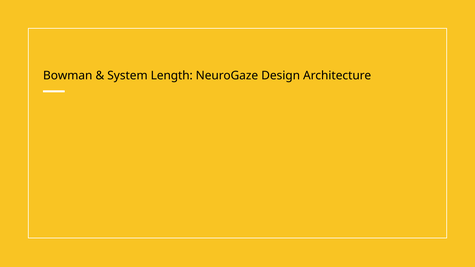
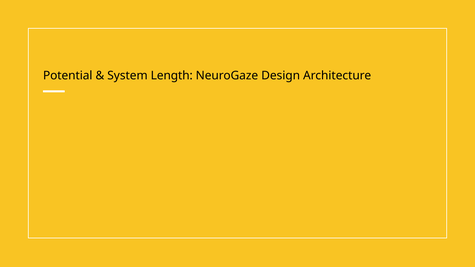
Bowman: Bowman -> Potential (68, 76)
